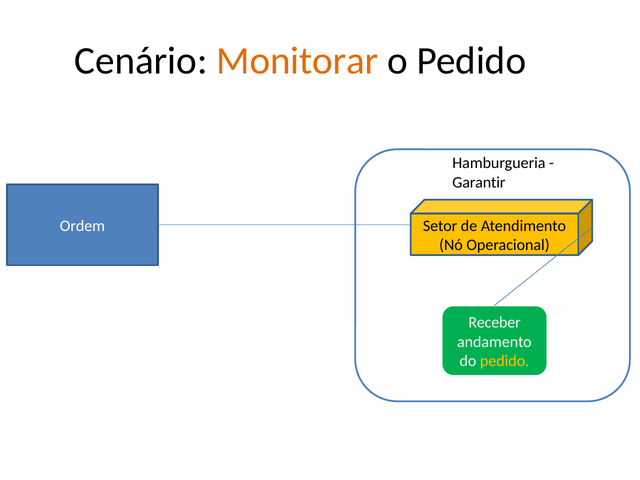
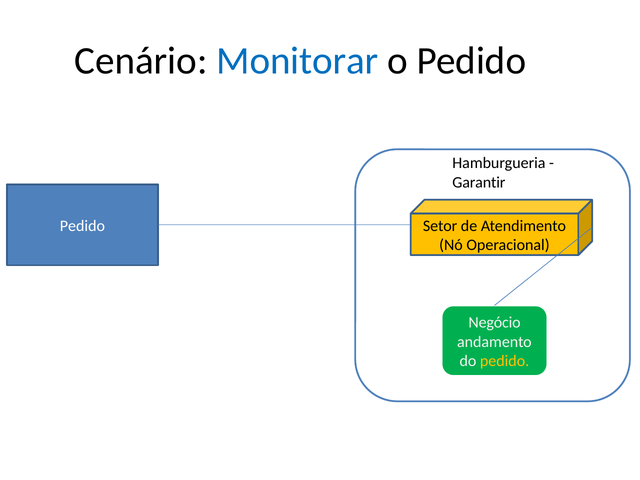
Monitorar colour: orange -> blue (297, 61)
Ordem: Ordem -> Pedido (82, 226)
Receber: Receber -> Negócio (495, 323)
